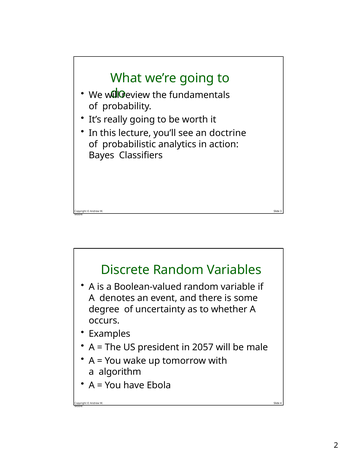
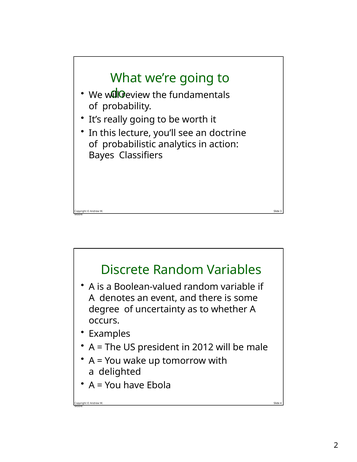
2057: 2057 -> 2012 (203, 347)
algorithm: algorithm -> delighted (120, 372)
